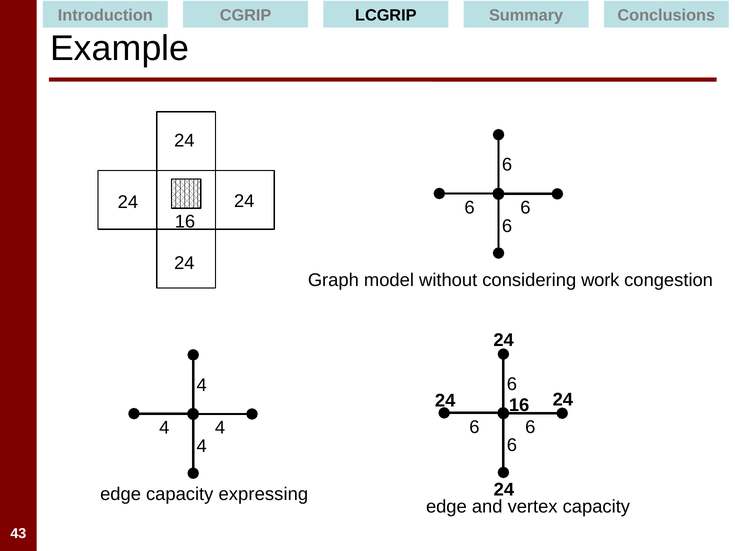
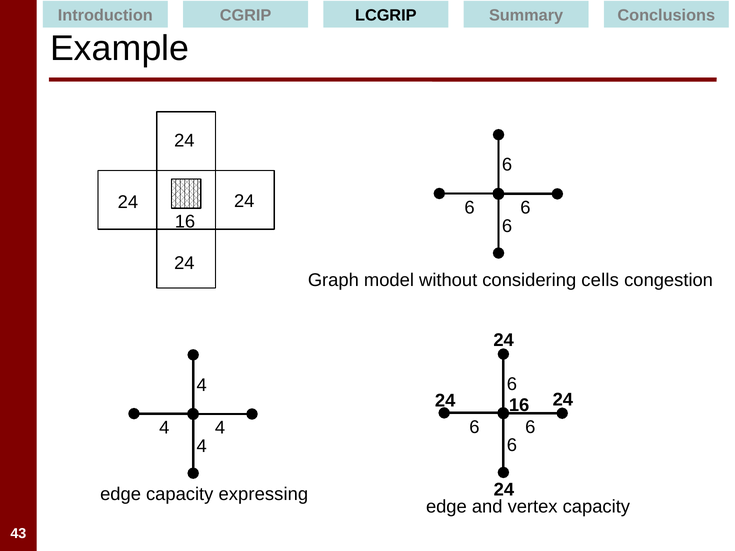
work: work -> cells (600, 280)
